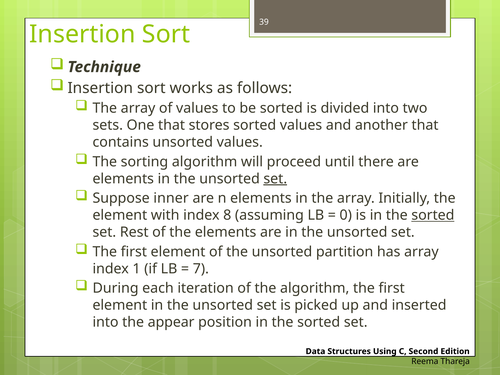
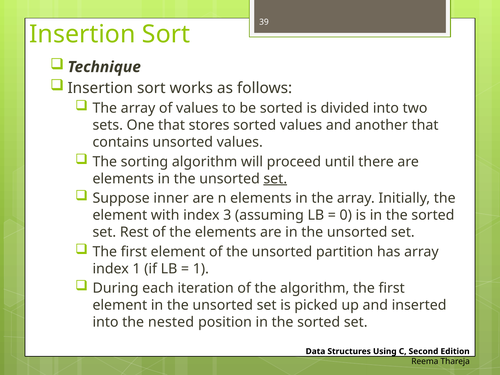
8: 8 -> 3 (227, 215)
sorted underline: present -> none (433, 215)
7: 7 -> 1 (201, 269)
appear: appear -> nested (171, 322)
